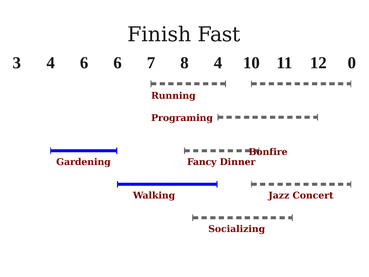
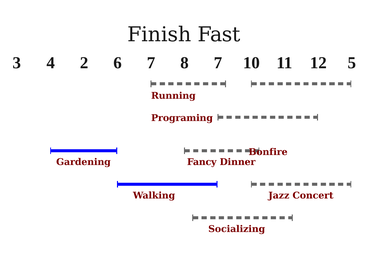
4 6: 6 -> 2 (84, 63)
8 4: 4 -> 7 (218, 63)
0: 0 -> 5 (352, 63)
